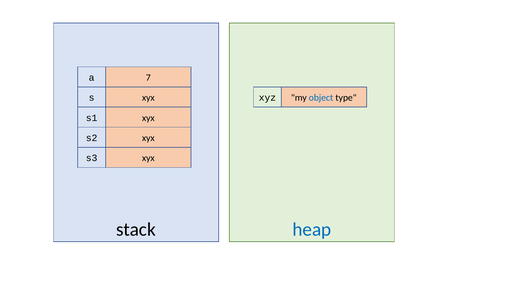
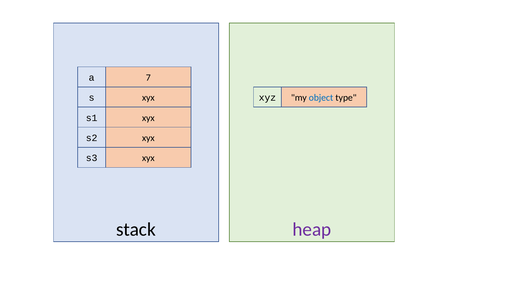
heap colour: blue -> purple (312, 230)
